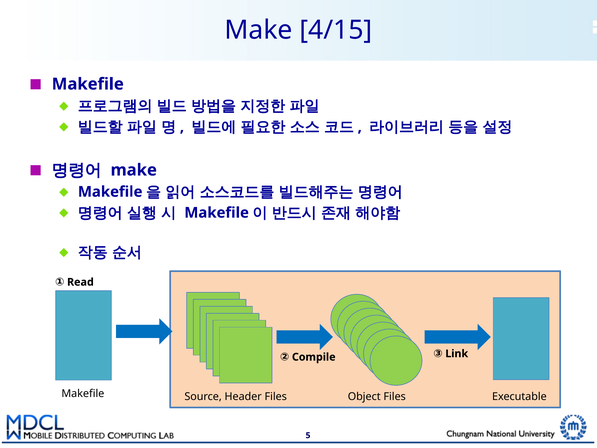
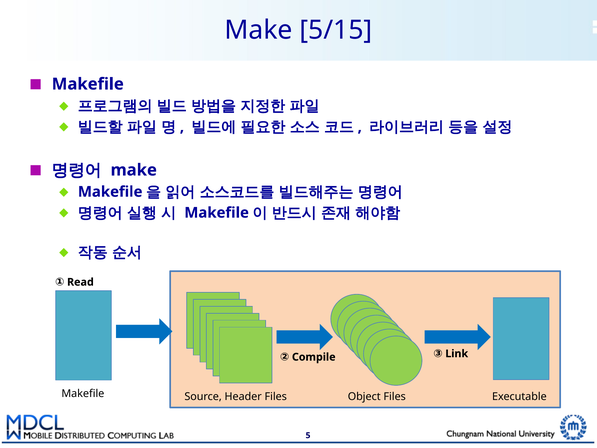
4/15: 4/15 -> 5/15 (336, 30)
